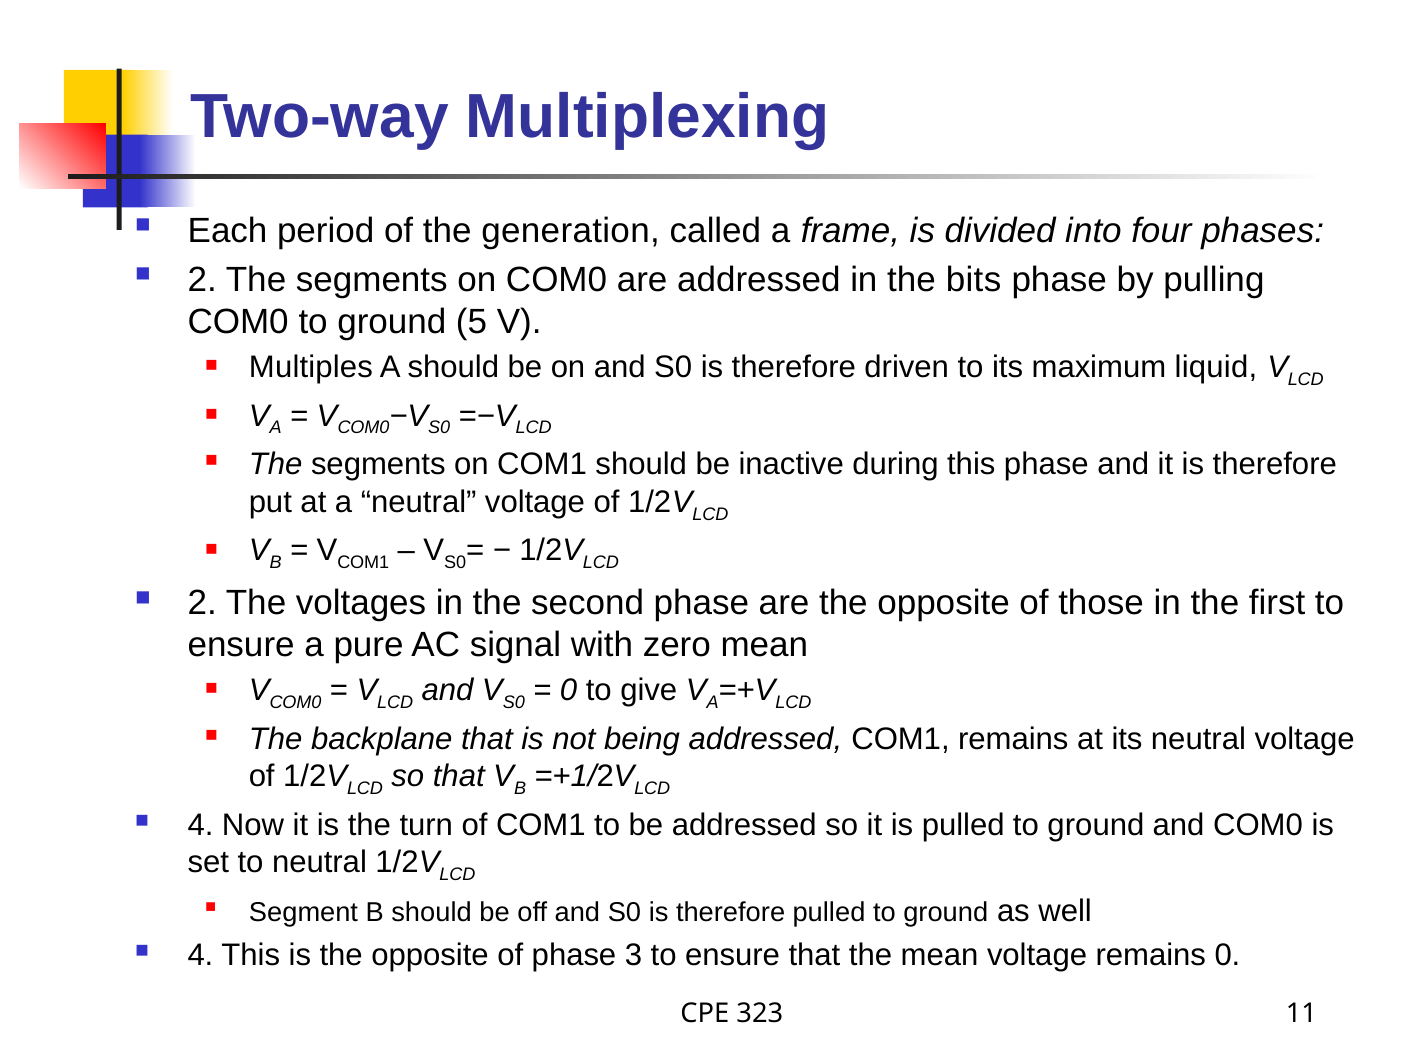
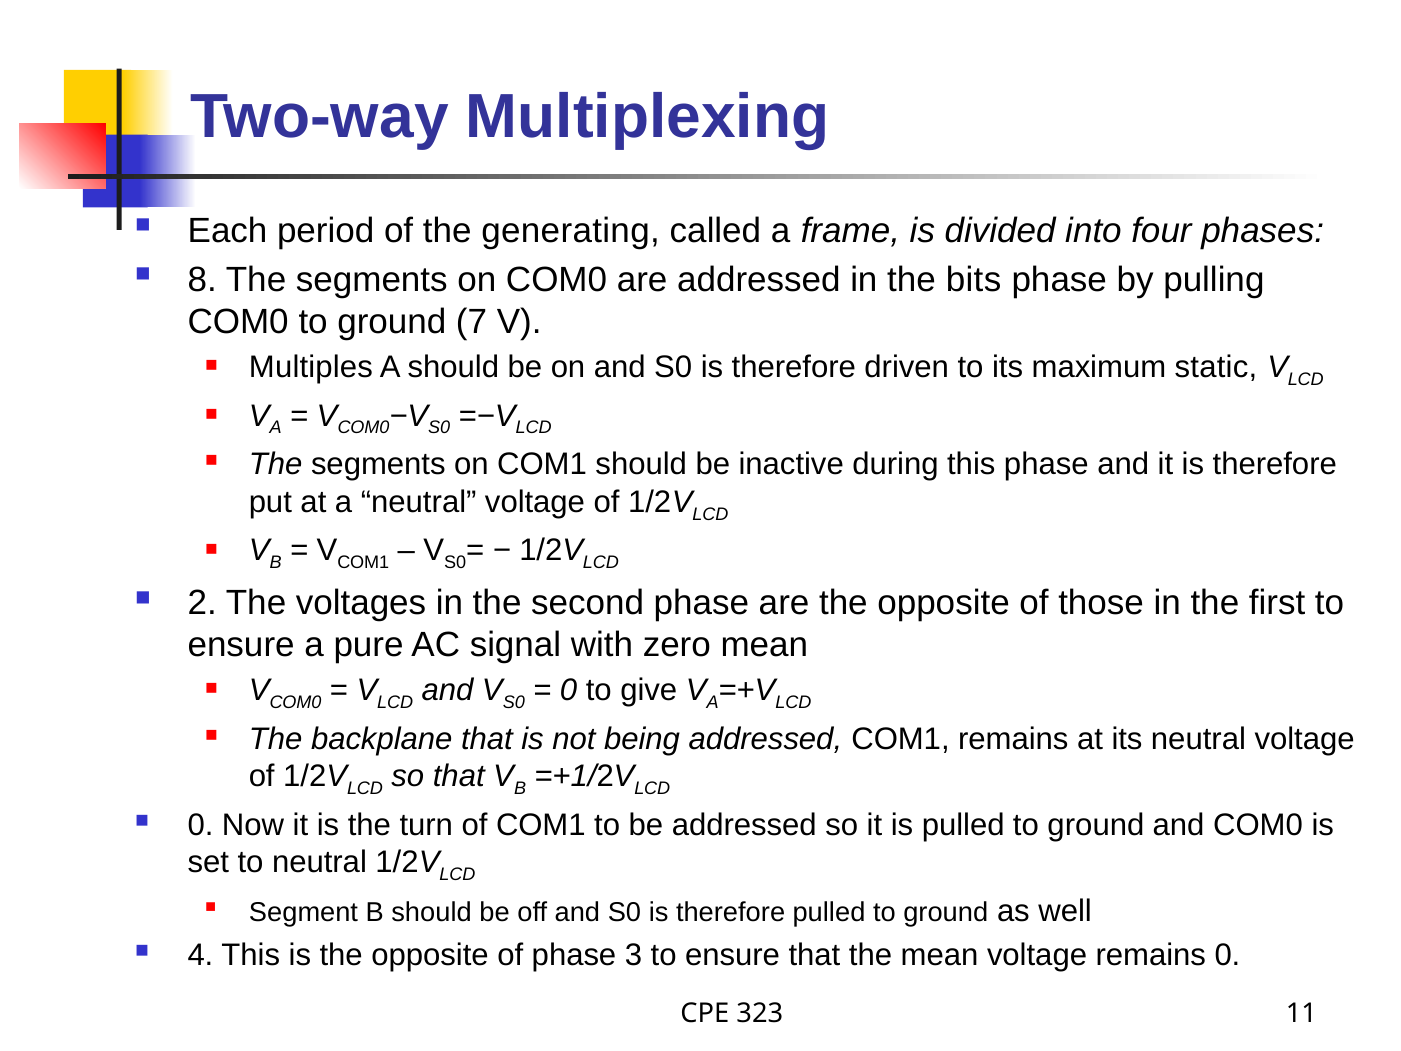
generation: generation -> generating (571, 230)
2: 2 -> 8 (202, 279)
5: 5 -> 7 (472, 321)
liquid: liquid -> static (1216, 367)
4: 4 -> 0 (201, 825)
